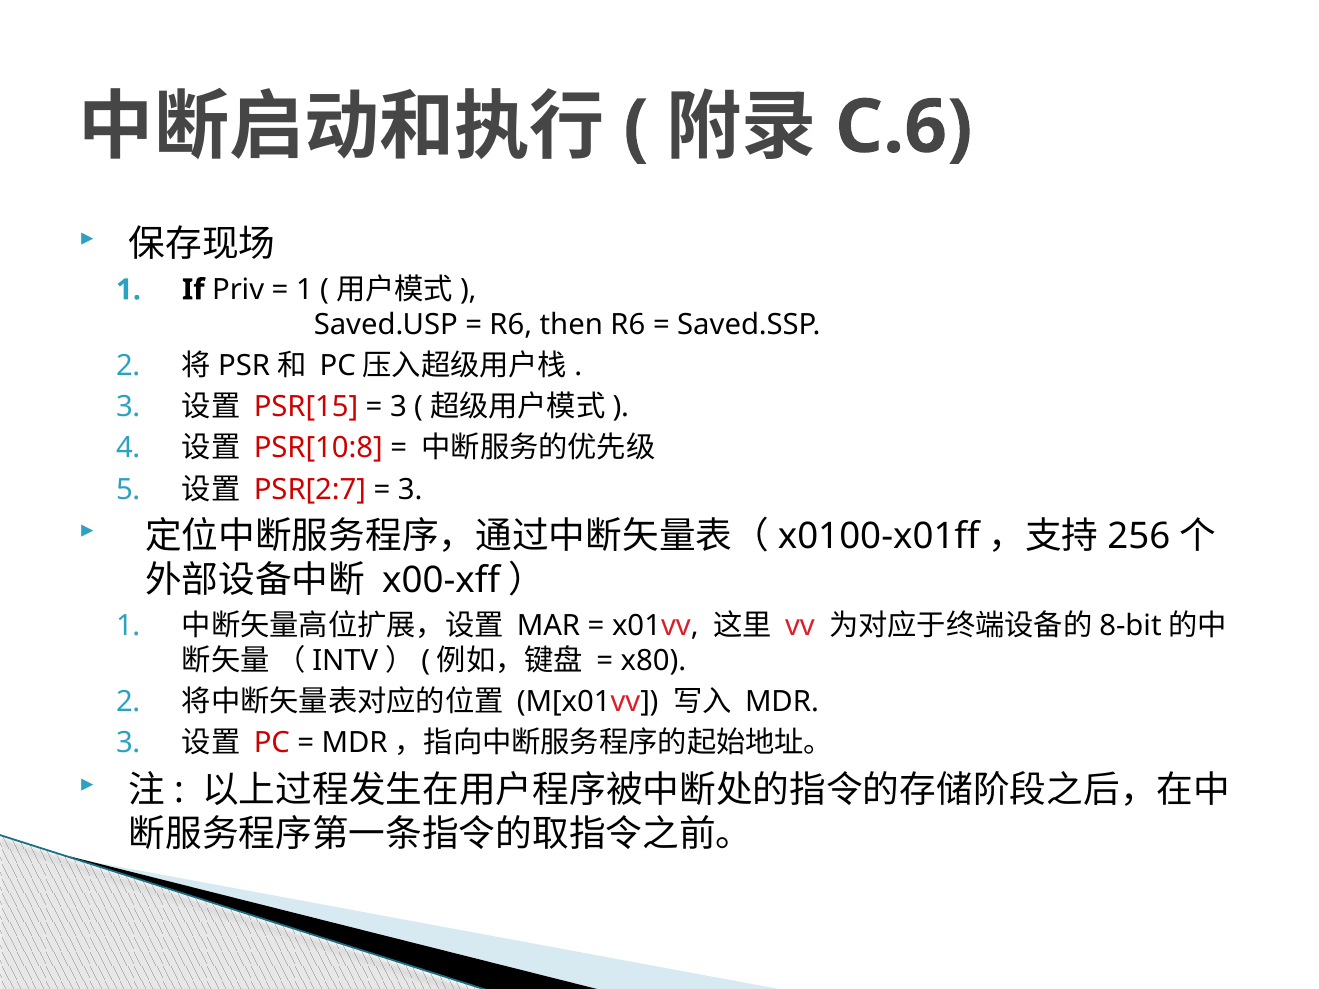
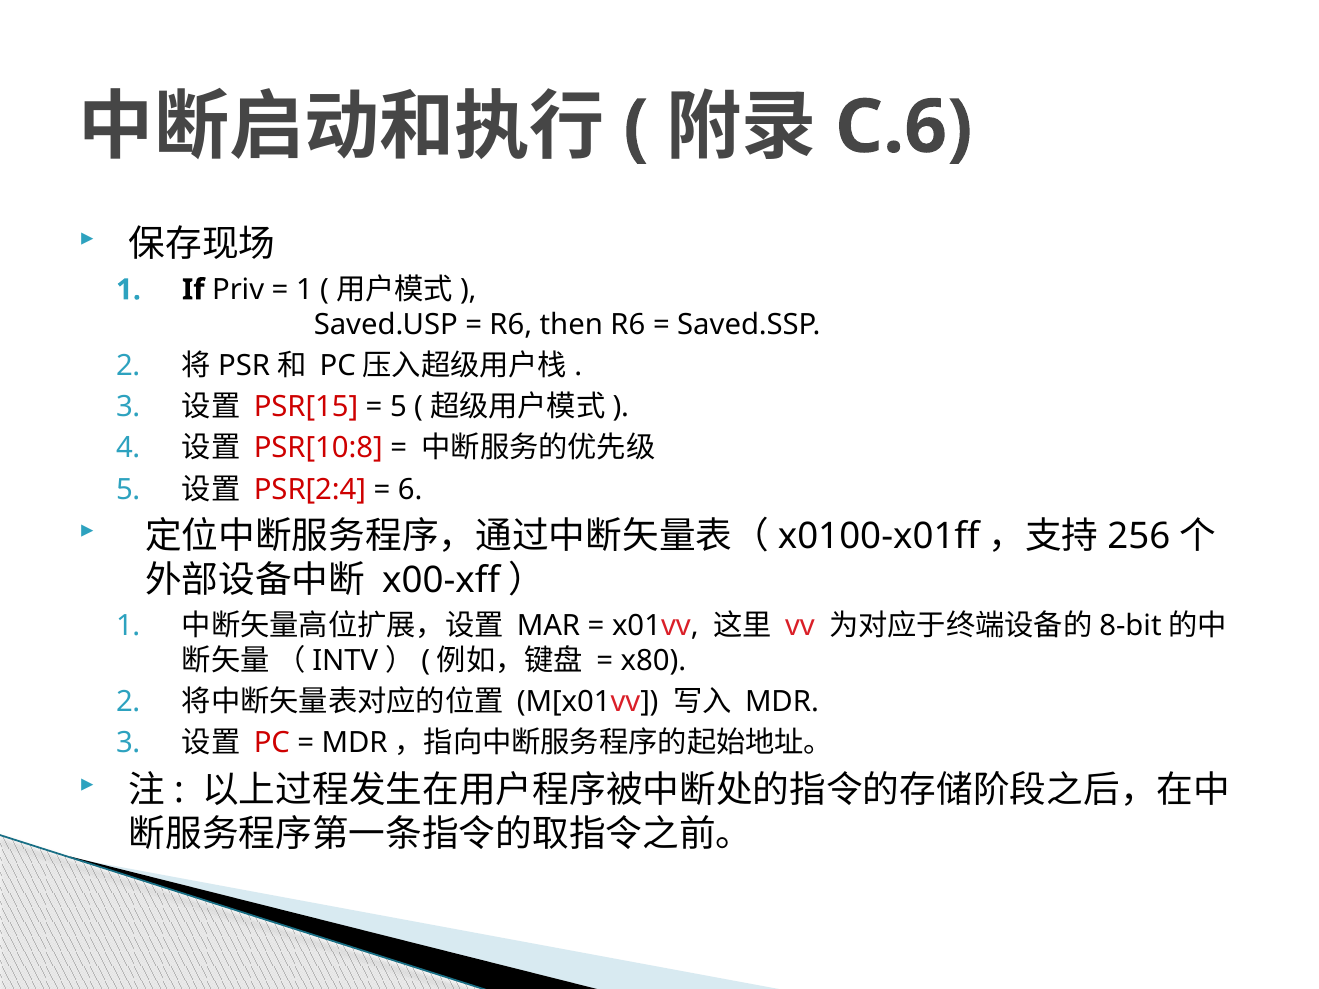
3: 3 -> 5 (398, 407)
PSR[2:7: PSR[2:7 -> PSR[2:4 (310, 489)
3: 3 -> 6 (410, 489)
